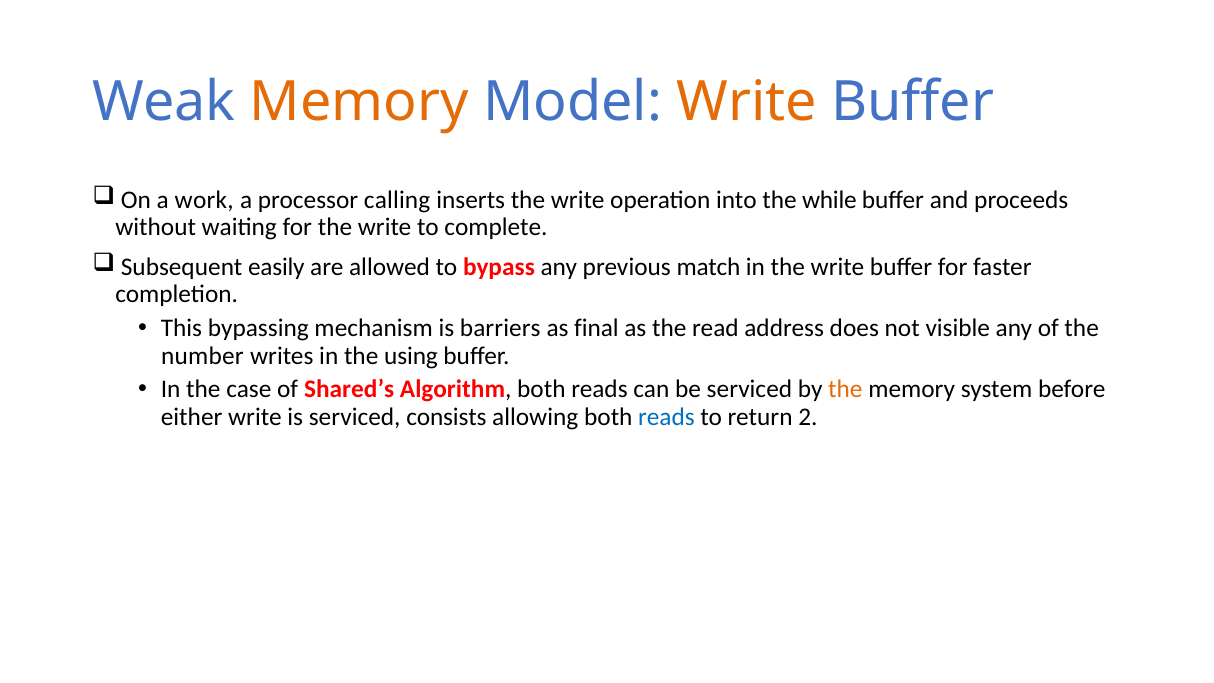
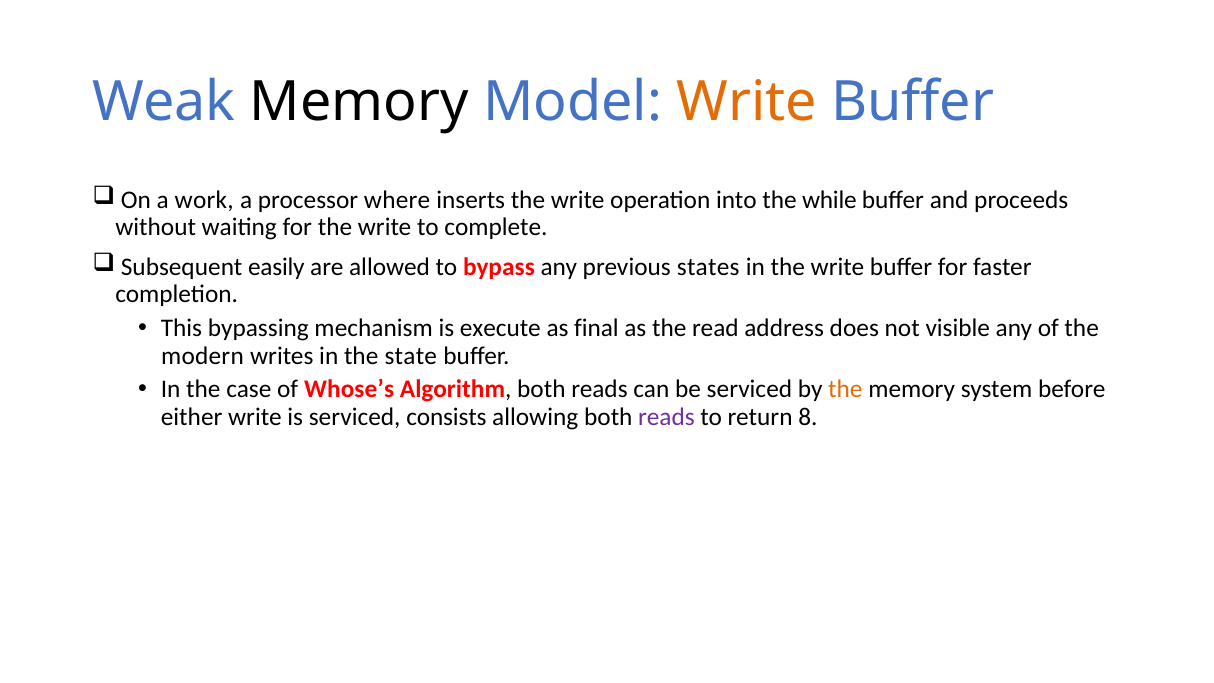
Memory colour: orange -> black (359, 102)
calling: calling -> where (397, 200)
match: match -> states (708, 267)
barriers: barriers -> execute (500, 328)
number: number -> modern (202, 356)
using: using -> state (411, 356)
Shared’s: Shared’s -> Whose’s (349, 389)
reads colour: blue -> purple (666, 417)
2: 2 -> 8 (808, 417)
